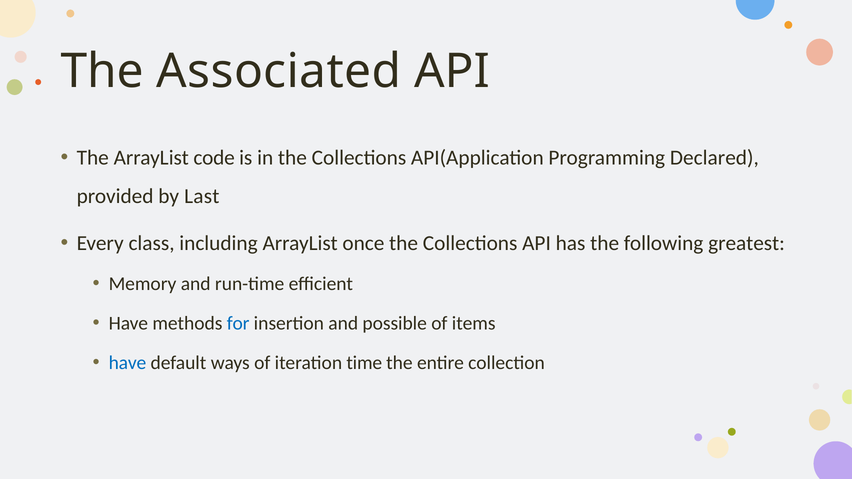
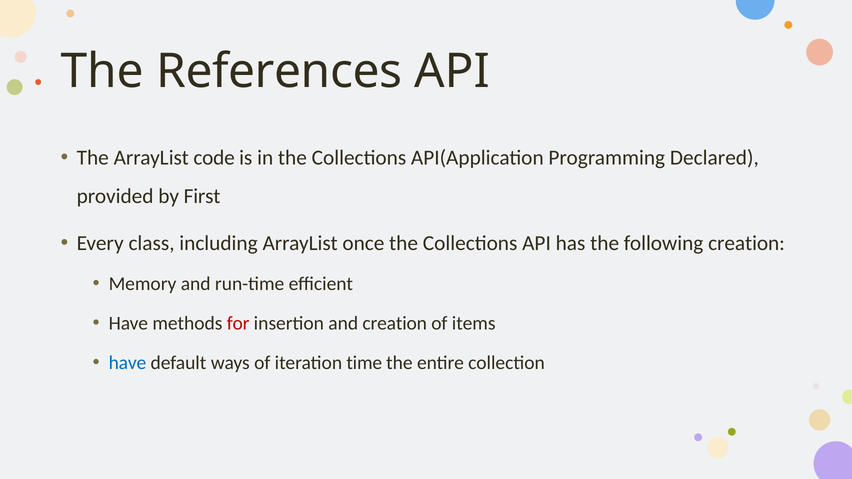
Associated: Associated -> References (279, 72)
Last: Last -> First (202, 196)
following greatest: greatest -> creation (747, 243)
for colour: blue -> red (238, 323)
and possible: possible -> creation (395, 323)
